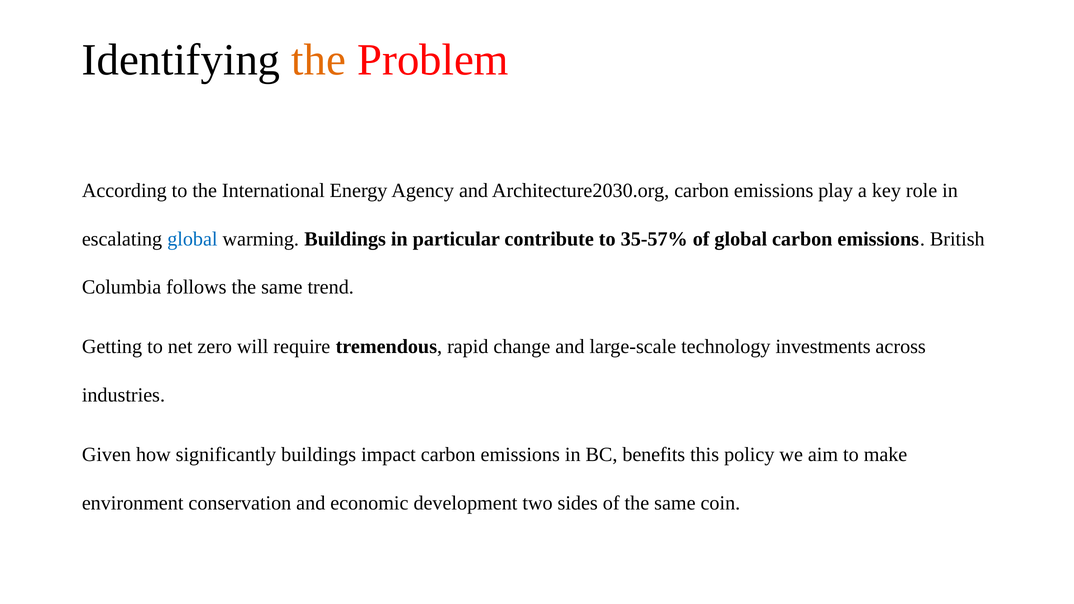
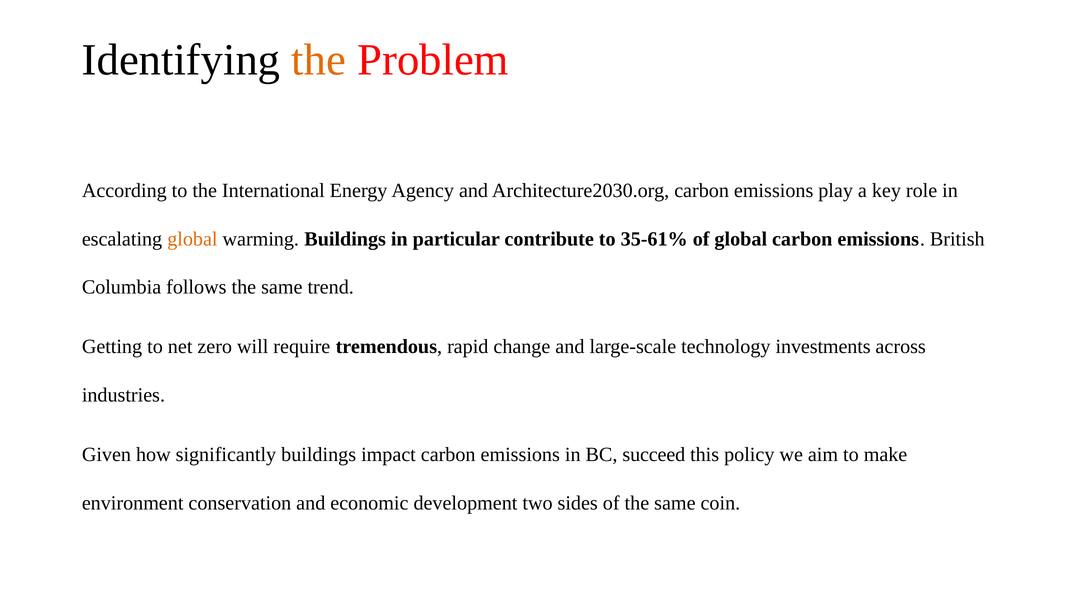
global colour: blue -> orange (192, 239)
35-57%: 35-57% -> 35-61% (654, 239)
benefits: benefits -> succeed (654, 455)
